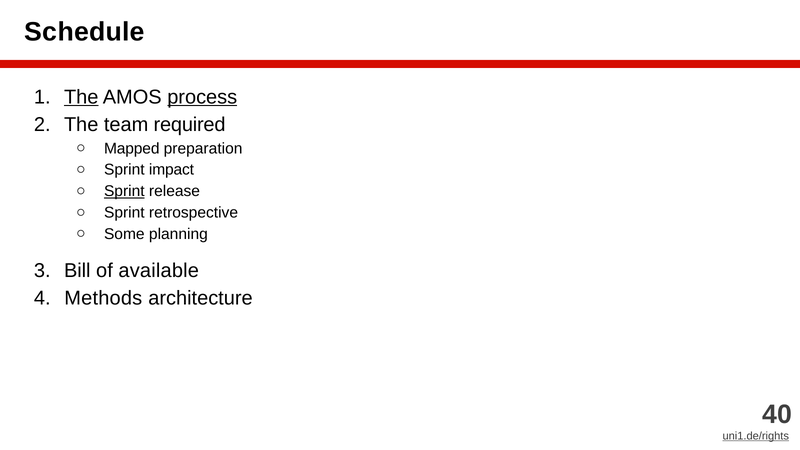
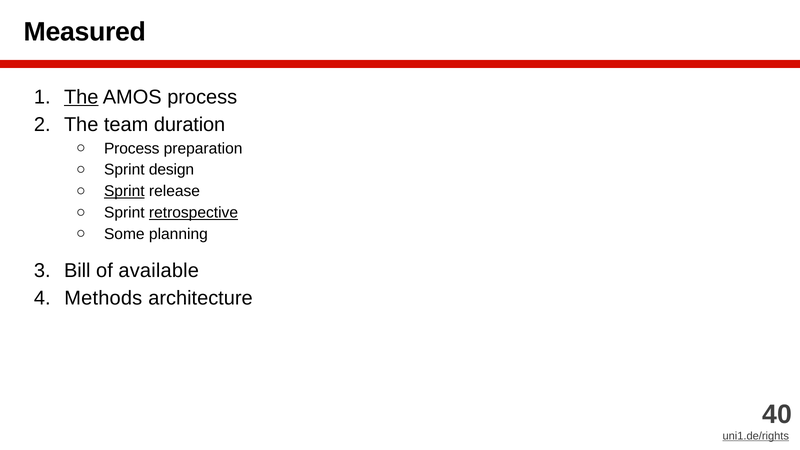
Schedule: Schedule -> Measured (85, 32)
process underline: present -> none (202, 97)
required: required -> duration (190, 125)
Mapped: Mapped -> Process (132, 148)
impact: impact -> design (172, 170)
retrospective underline: none -> present (194, 213)
